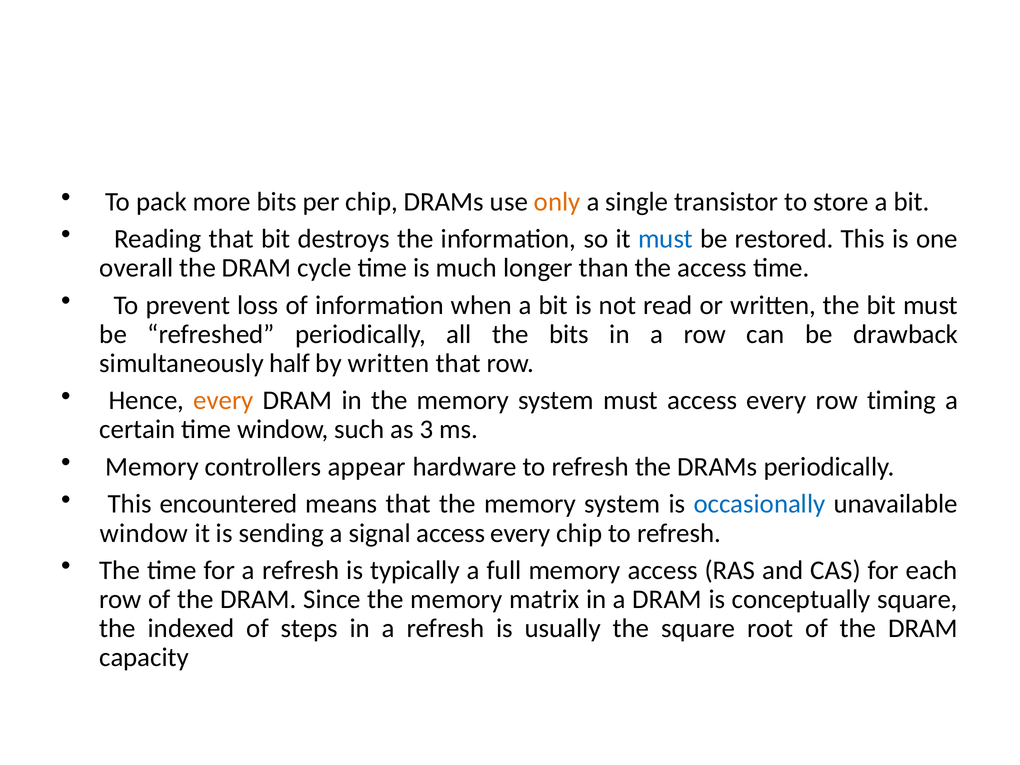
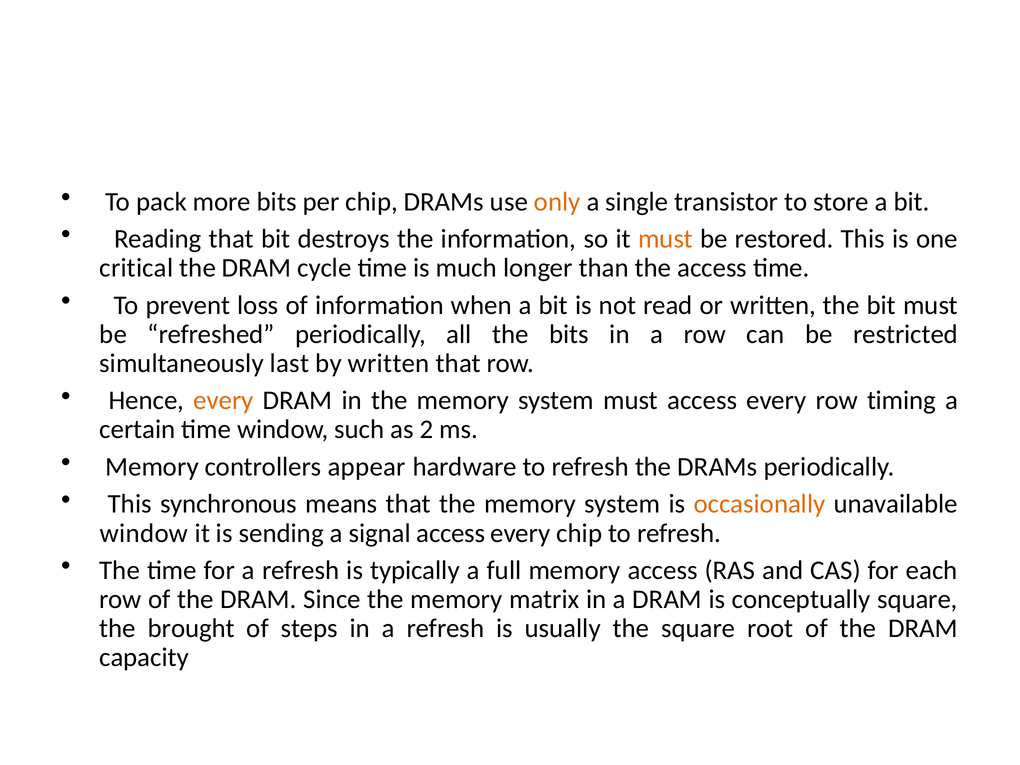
must colour: blue -> orange (666, 239)
overall: overall -> critical (136, 268)
drawback: drawback -> restricted (906, 334)
half: half -> last (289, 363)
3: 3 -> 2 (427, 430)
encountered: encountered -> synchronous (228, 504)
occasionally colour: blue -> orange (760, 504)
indexed: indexed -> brought (191, 629)
